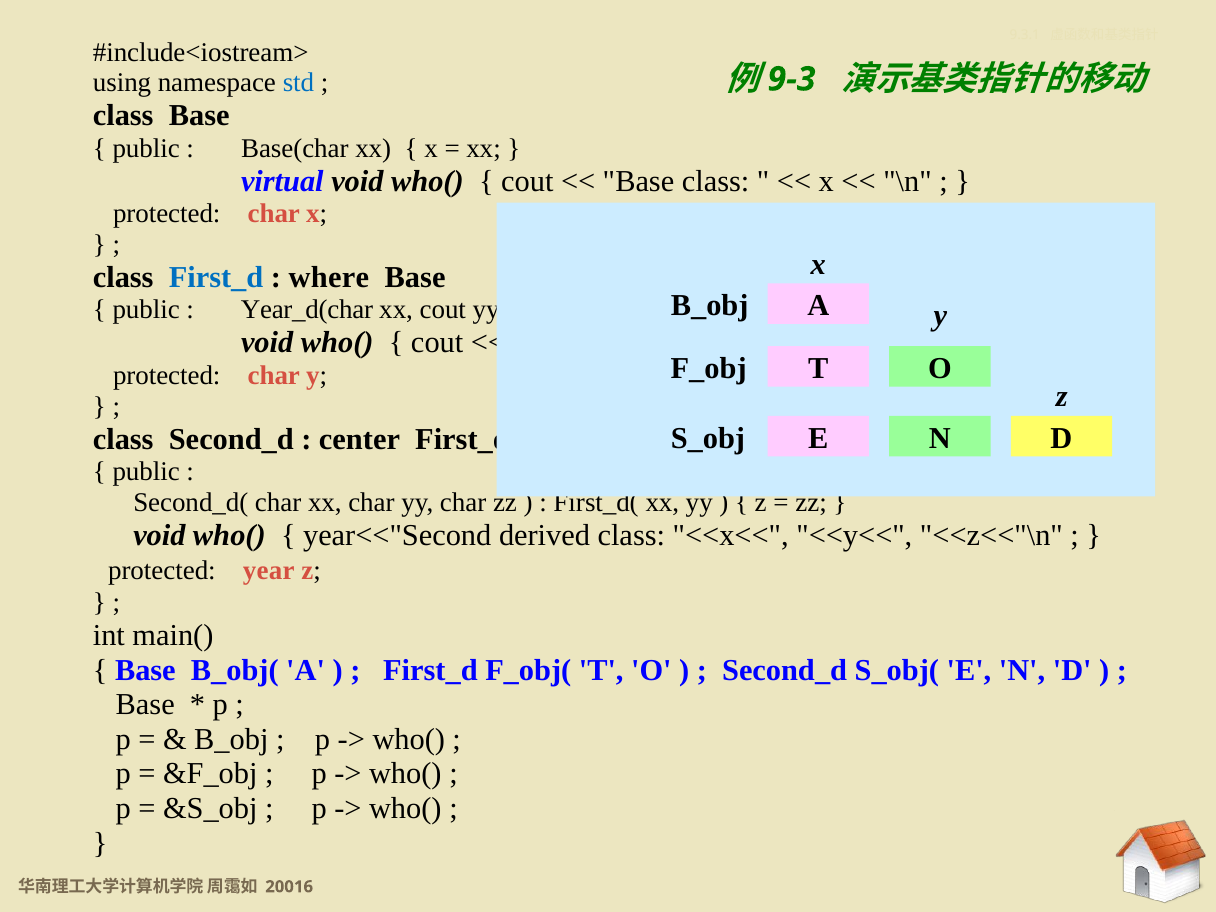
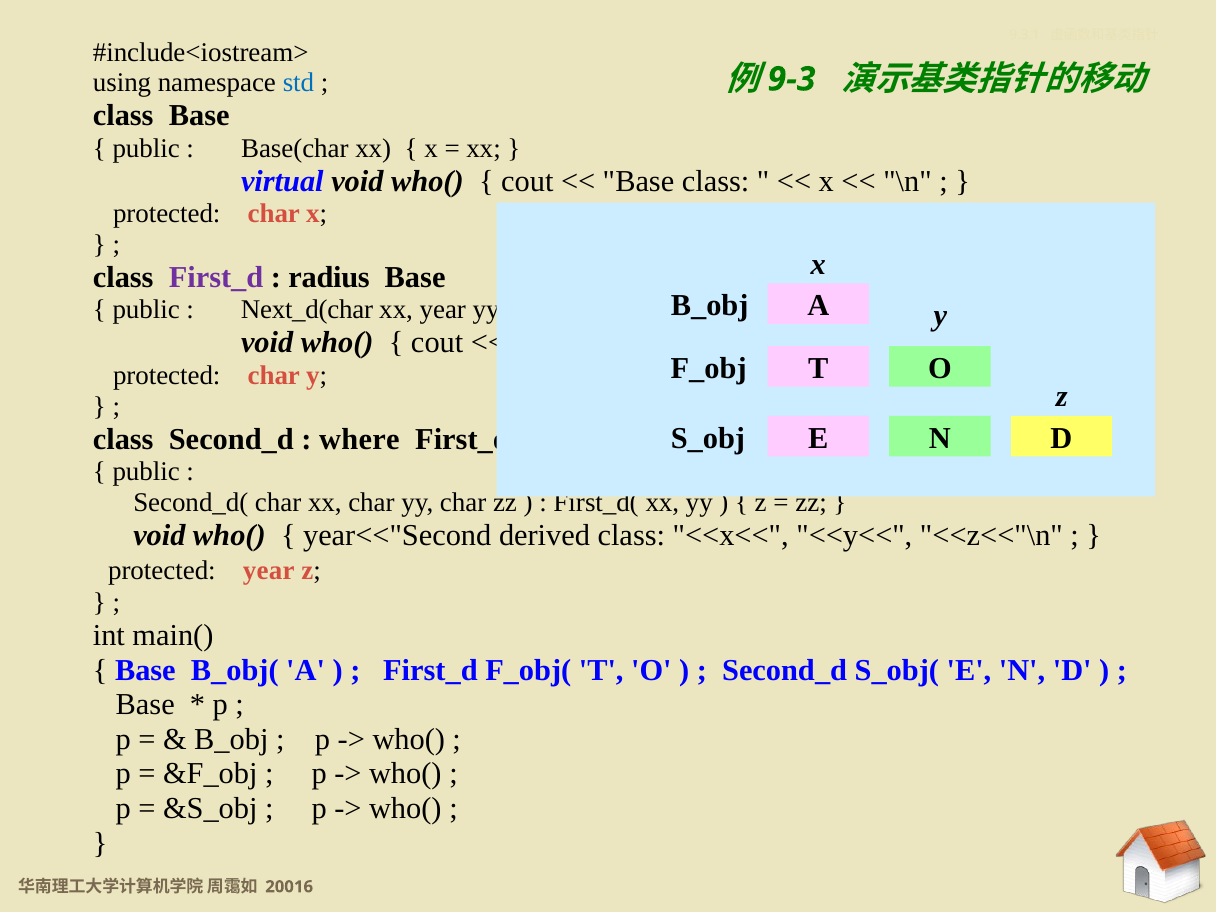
First_d colour: blue -> purple (216, 277)
where: where -> radius (329, 277)
Year_d(char: Year_d(char -> Next_d(char (307, 310)
xx cout: cout -> year (443, 310)
center: center -> where (359, 439)
